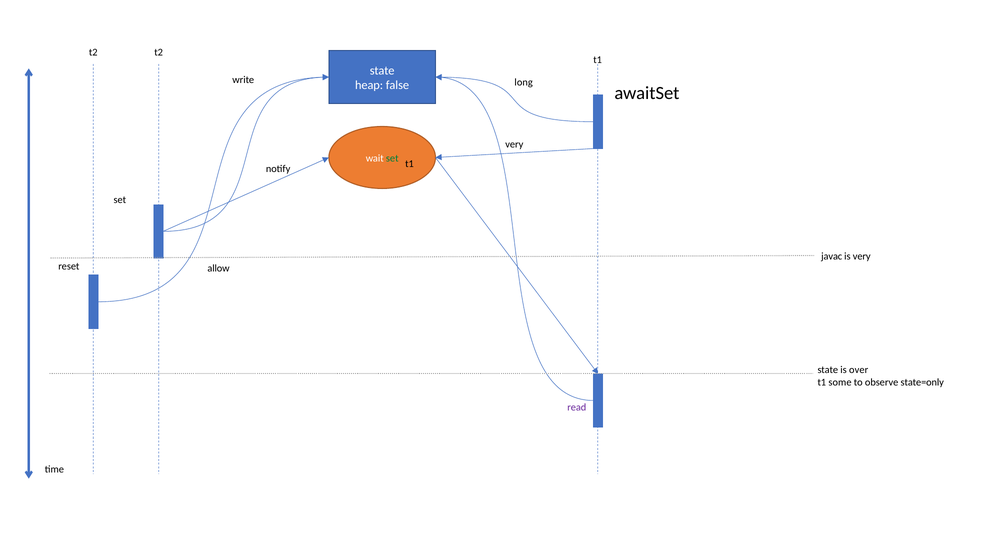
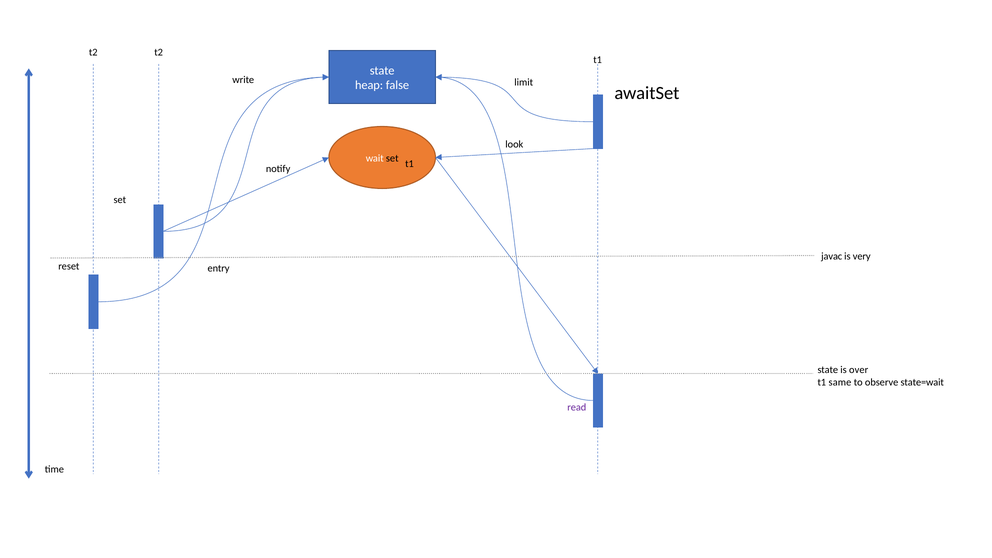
long: long -> limit (524, 82)
very: very -> look (514, 144)
set colour: green -> black (392, 158)
allow: allow -> entry (219, 268)
some: some -> same (840, 382)
state=only: state=only -> state=wait (922, 382)
